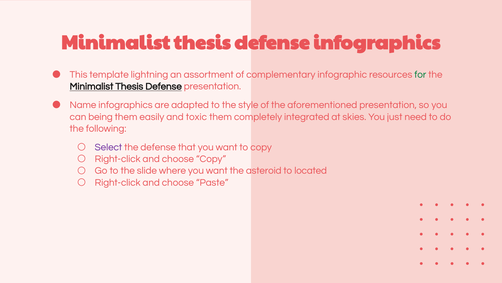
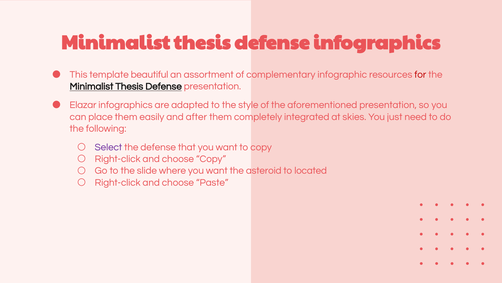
lightning: lightning -> beautiful (150, 74)
for colour: green -> red (420, 74)
Name: Name -> Elazar (83, 105)
being: being -> place (101, 117)
toxic: toxic -> after (196, 117)
